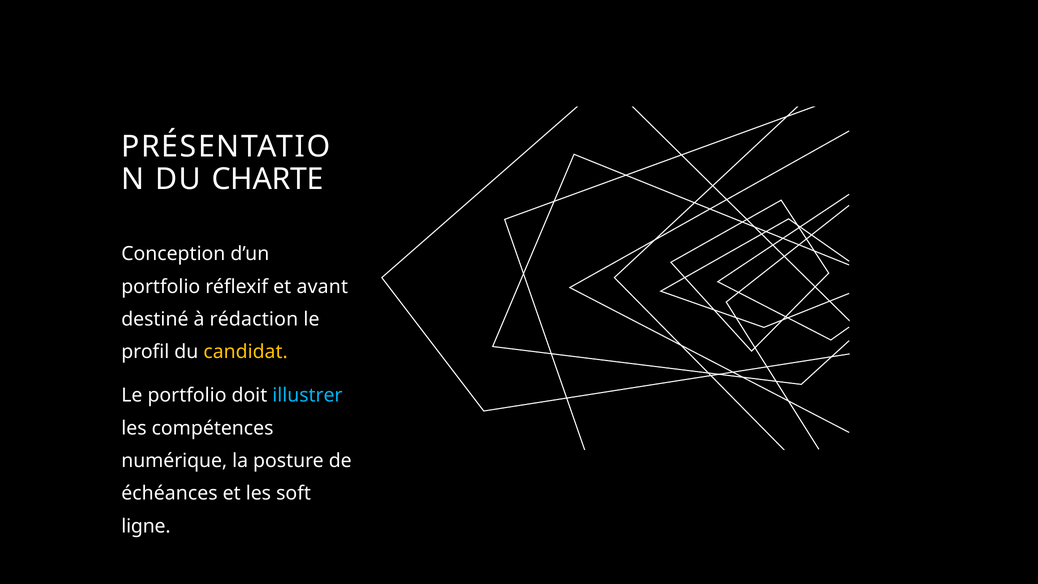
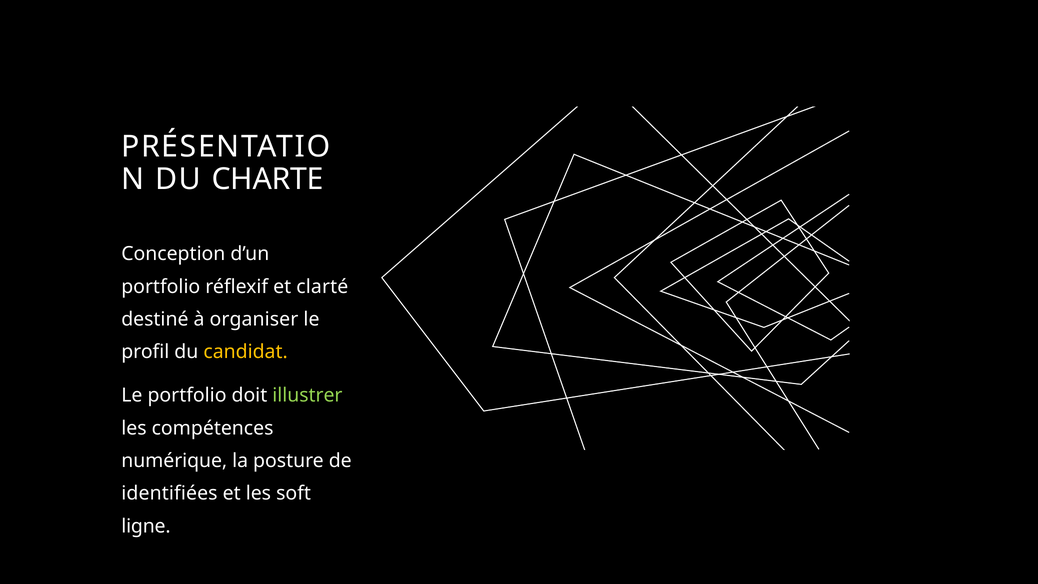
avant: avant -> clarté (322, 287)
rédaction: rédaction -> organiser (254, 319)
illustrer colour: light blue -> light green (307, 395)
échéances: échéances -> identifiées (169, 493)
